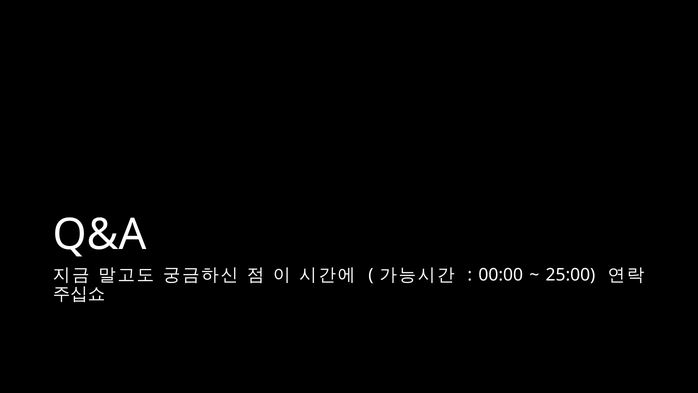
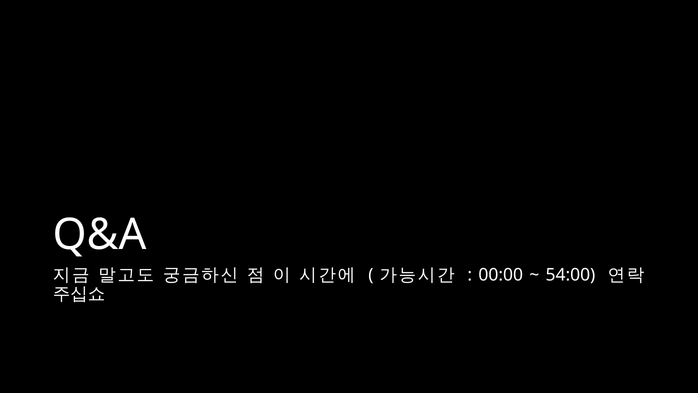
25:00: 25:00 -> 54:00 (570, 275)
